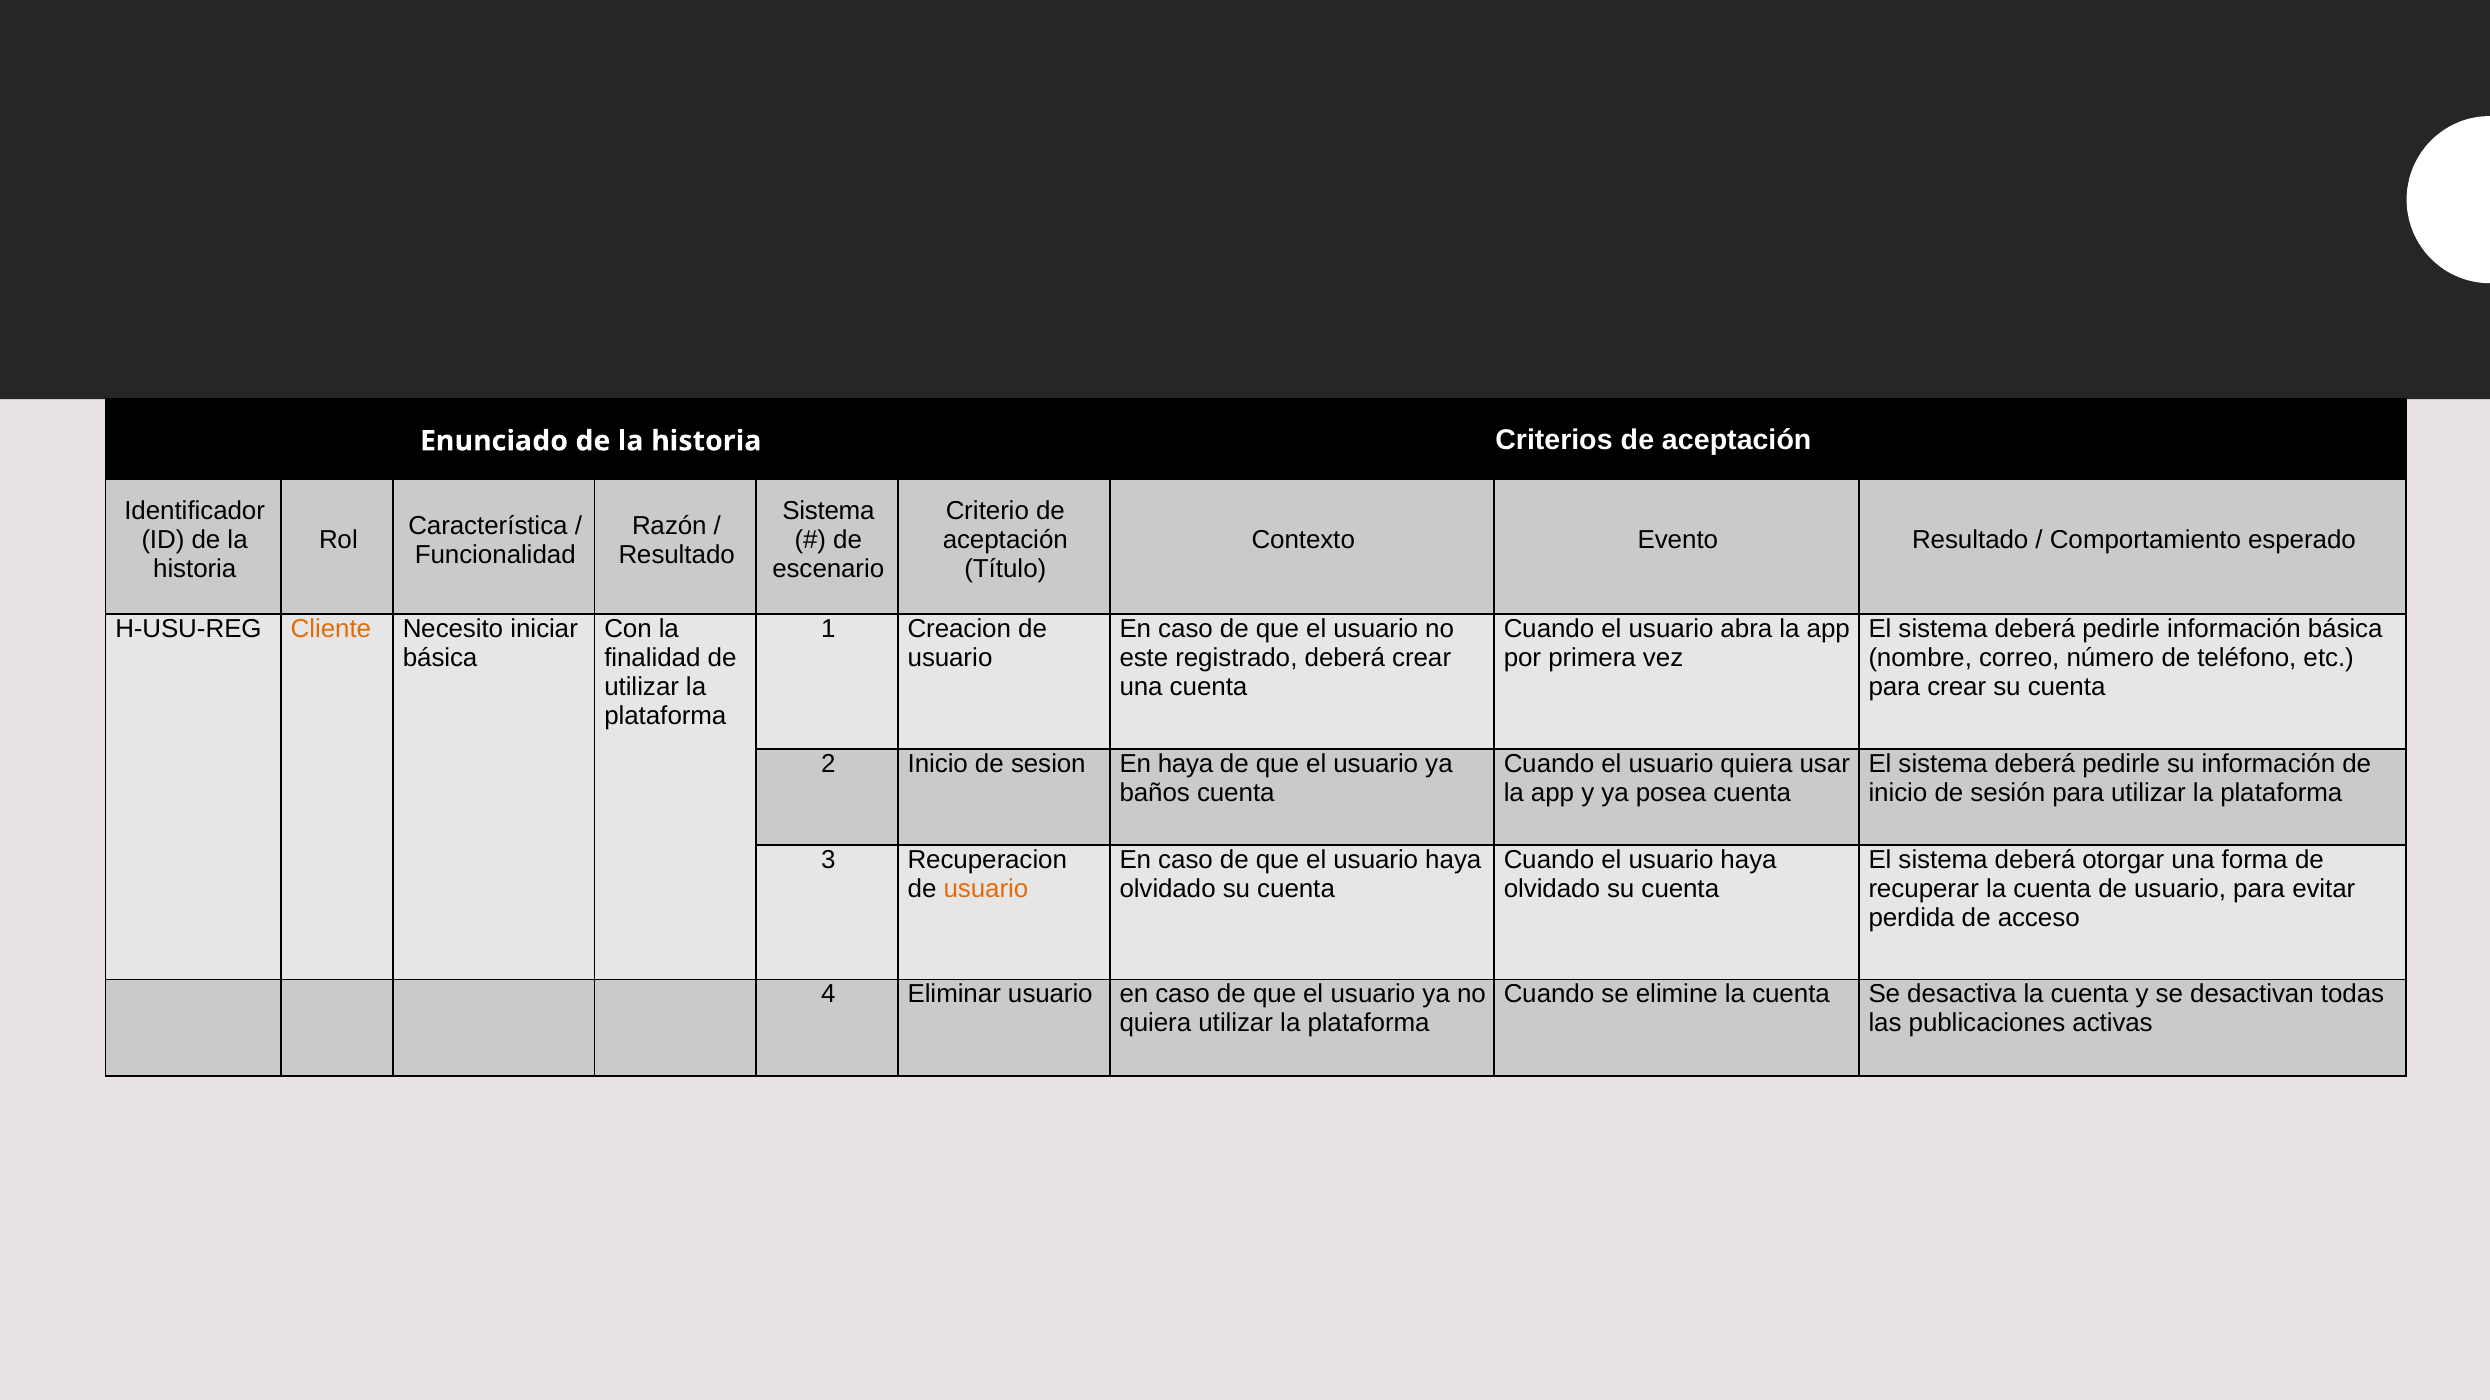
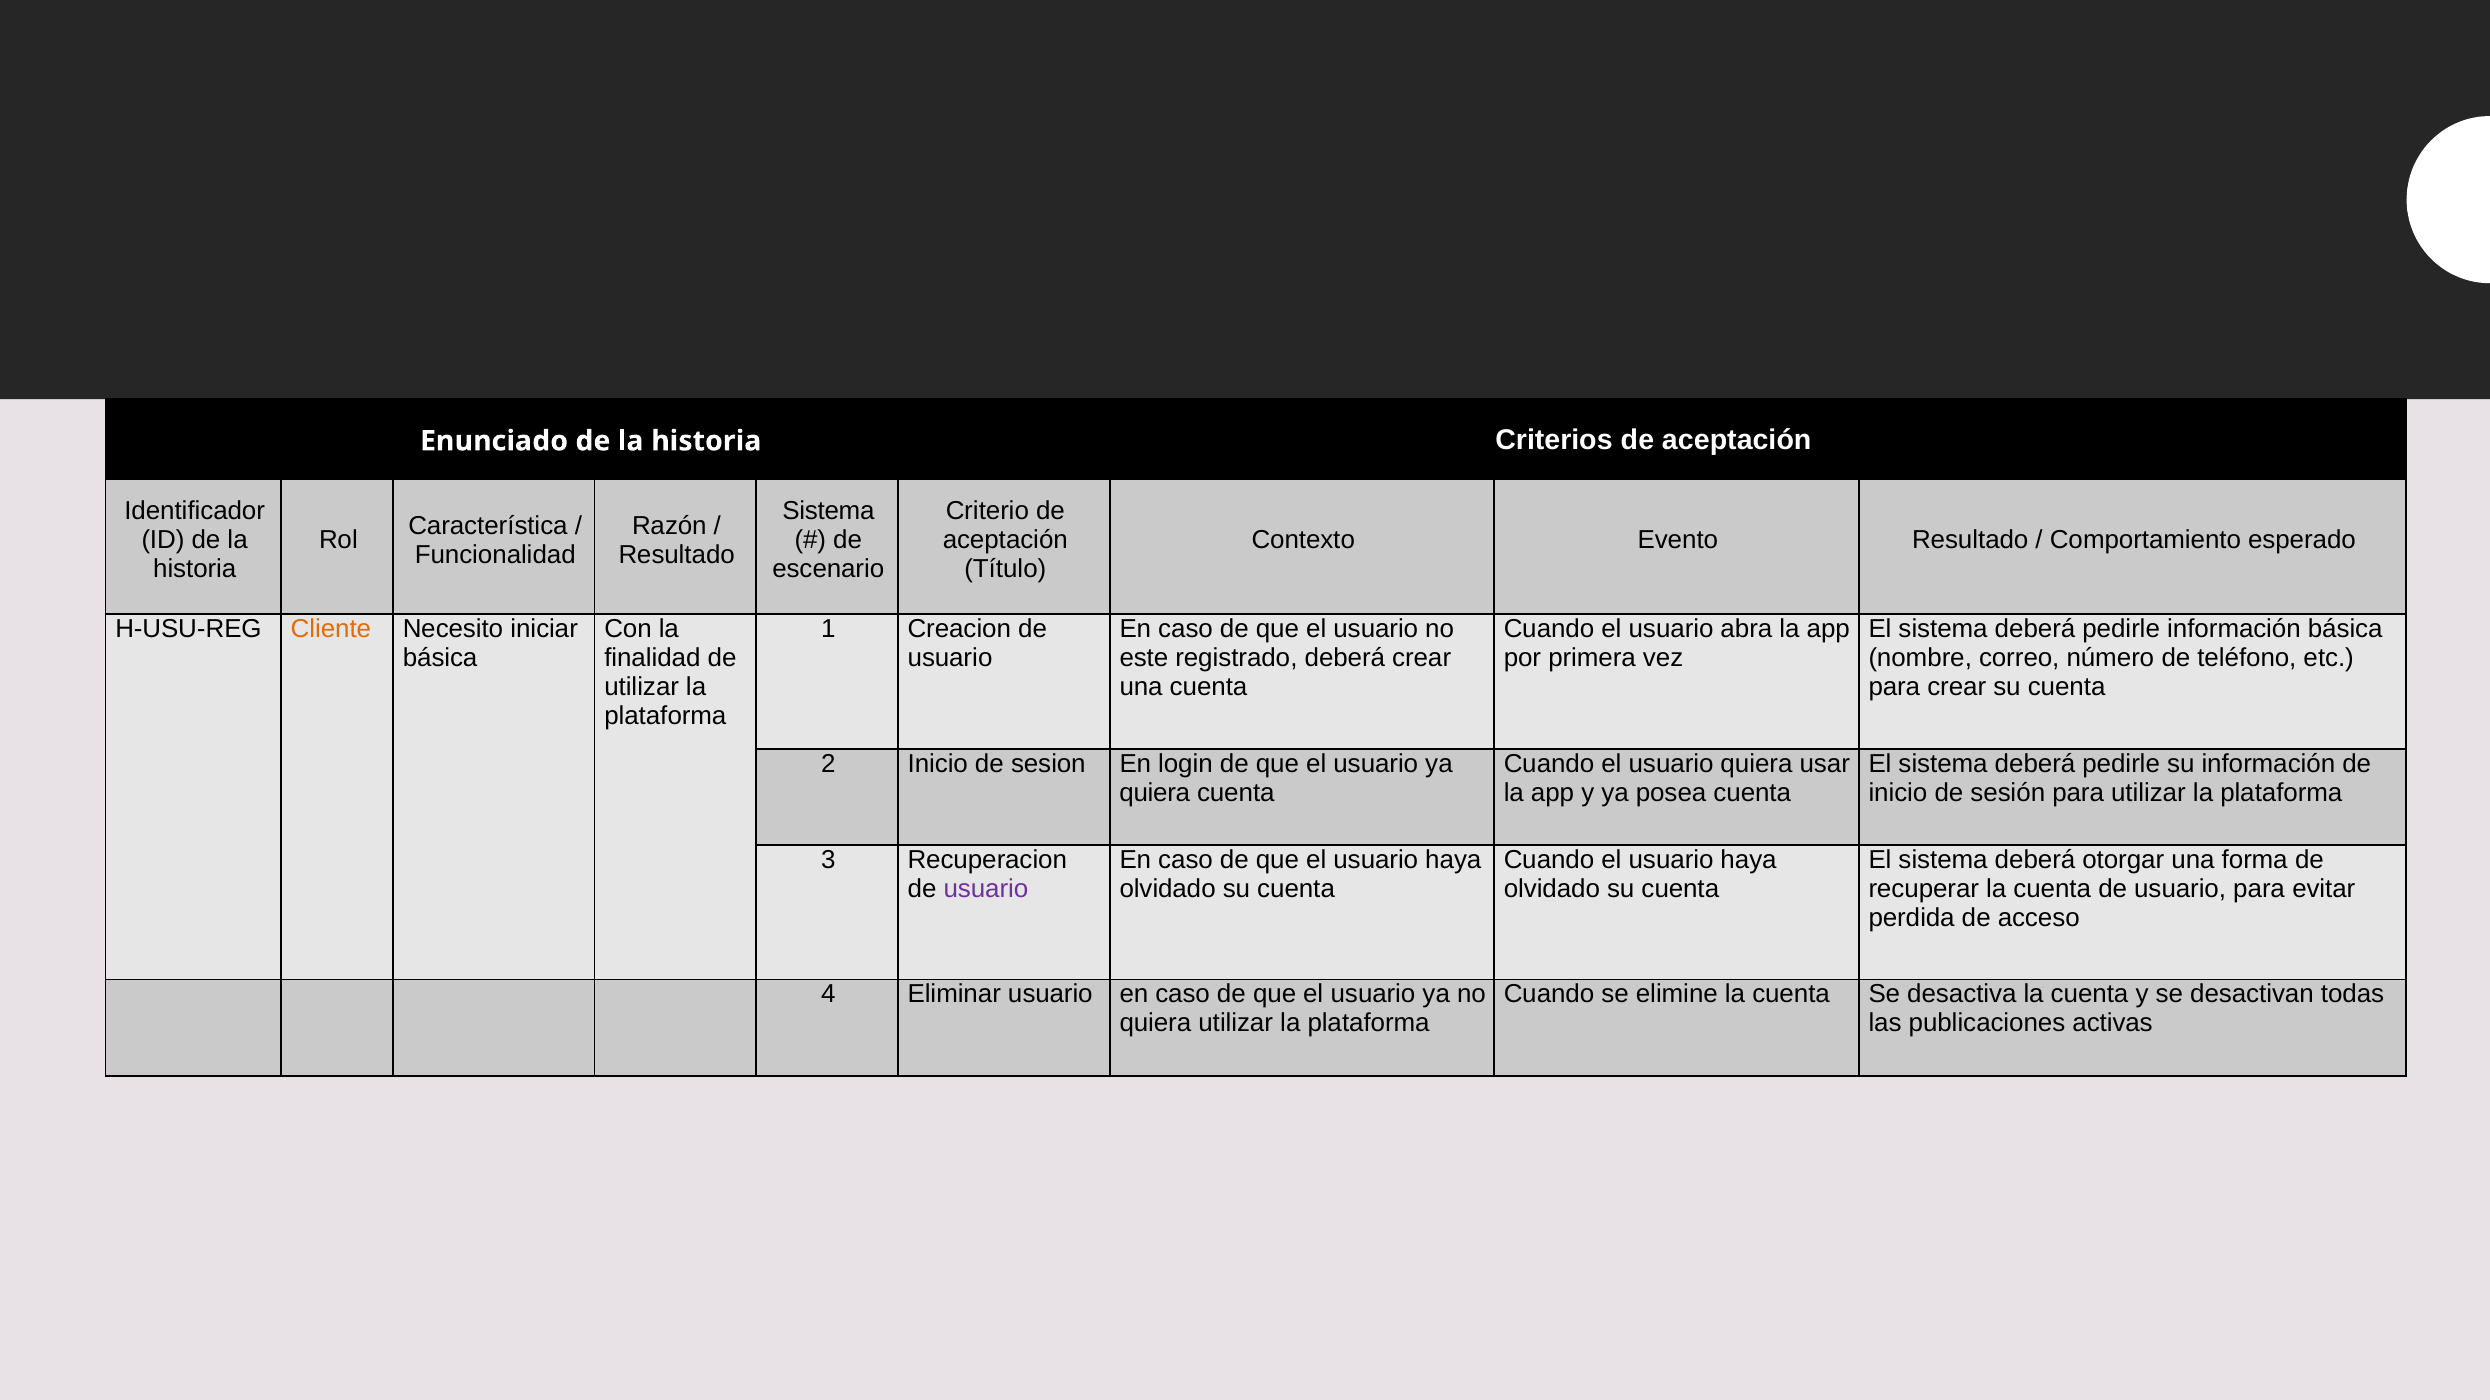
En haya: haya -> login (1185, 764)
baños: baños -> quiera (1155, 793)
usuario colour: orange -> purple (986, 889)
